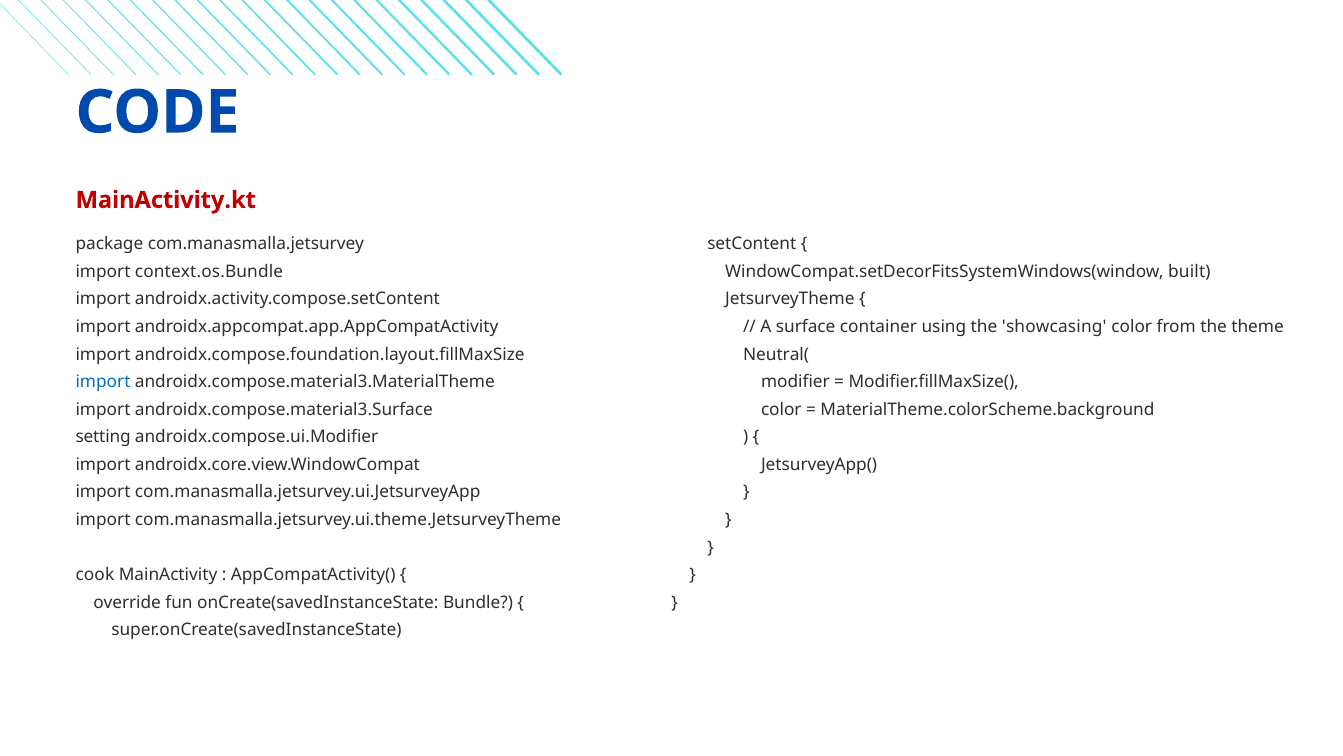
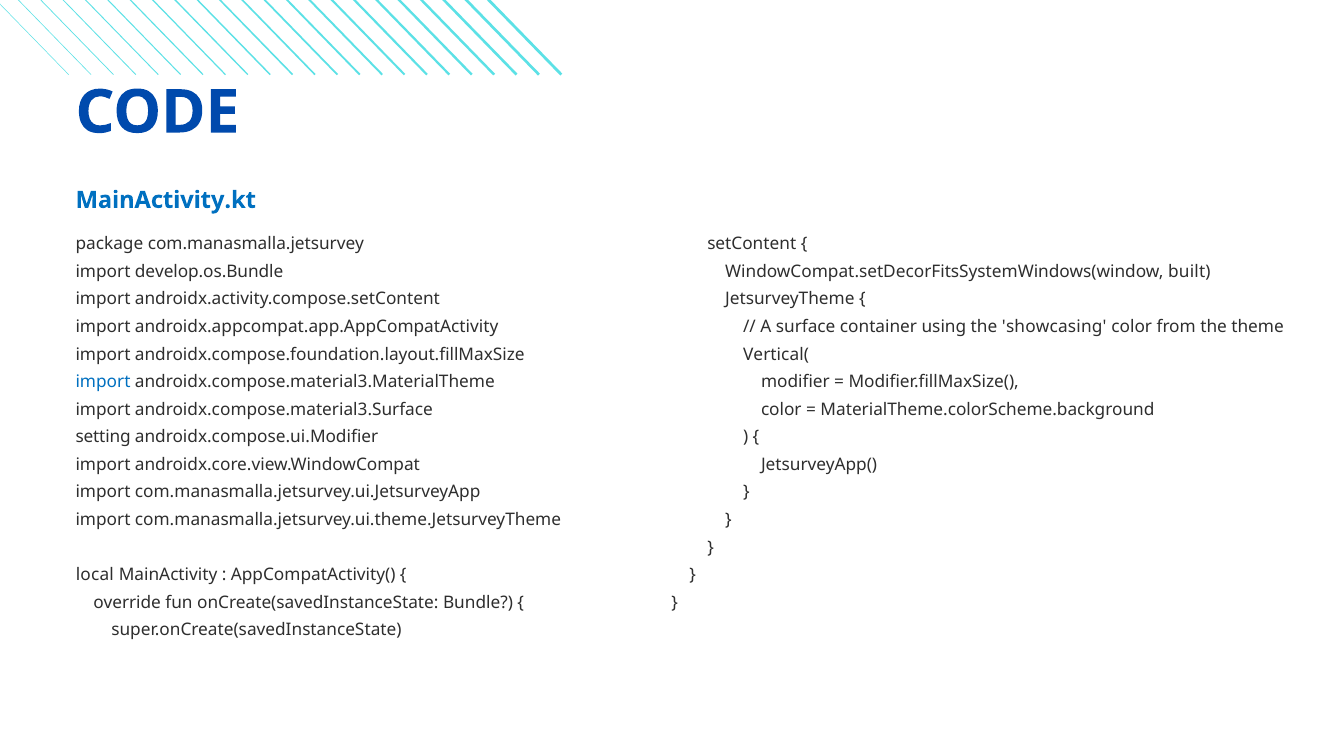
MainActivity.kt colour: red -> blue (166, 200)
context.os.Bundle: context.os.Bundle -> develop.os.Bundle (209, 271)
Neutral(: Neutral( -> Vertical( (776, 354)
cook: cook -> local (95, 575)
